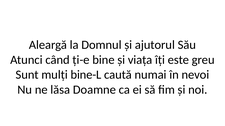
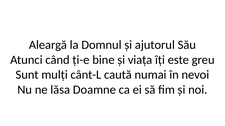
bine-L: bine-L -> cânt-L (86, 75)
